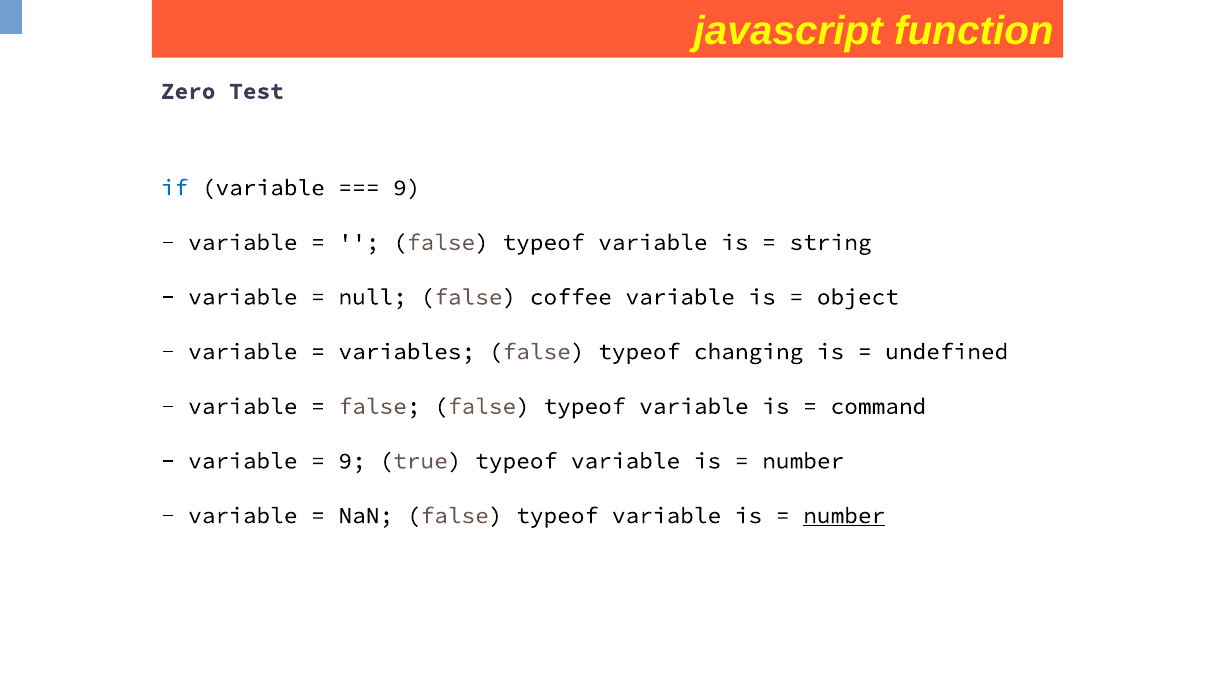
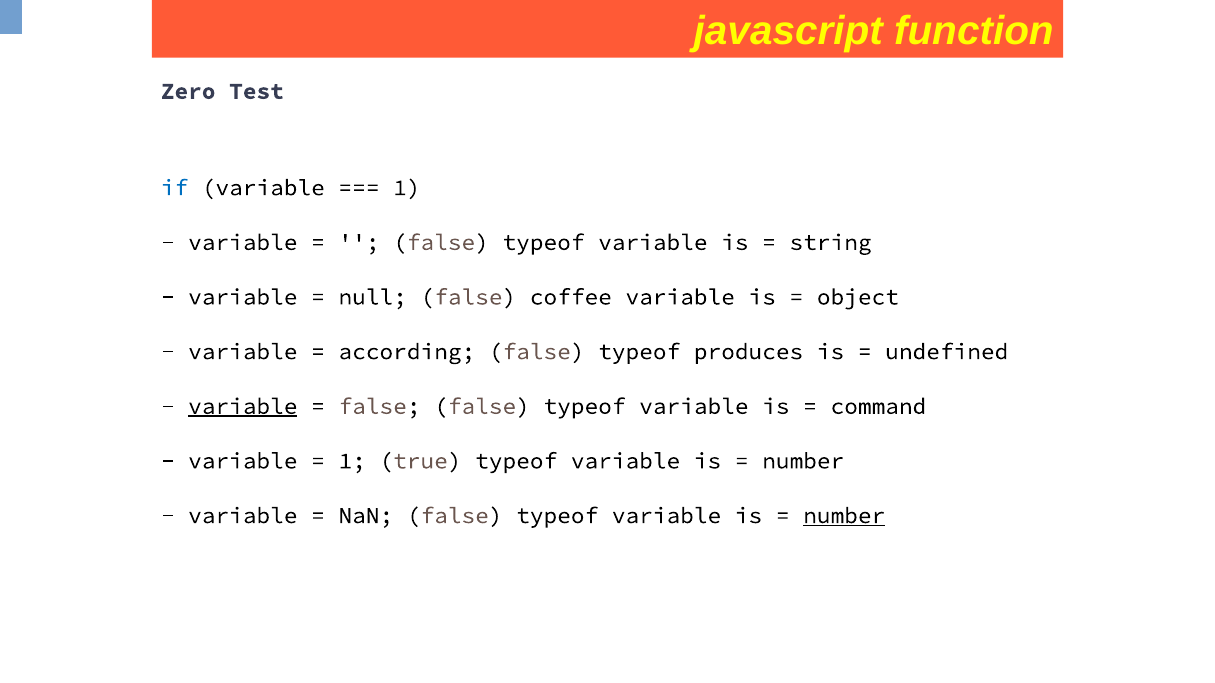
9: 9 -> 1 (407, 188)
variables: variables -> according (407, 352)
changing: changing -> produces (749, 352)
variable underline: none -> present (243, 407)
9: 9 -> 1 (352, 461)
